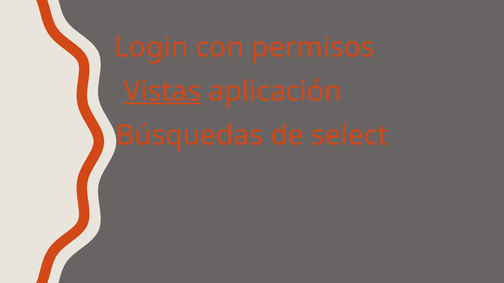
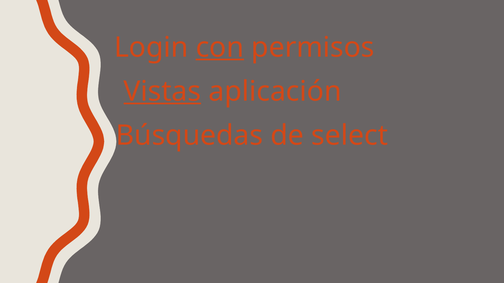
con underline: none -> present (220, 47)
